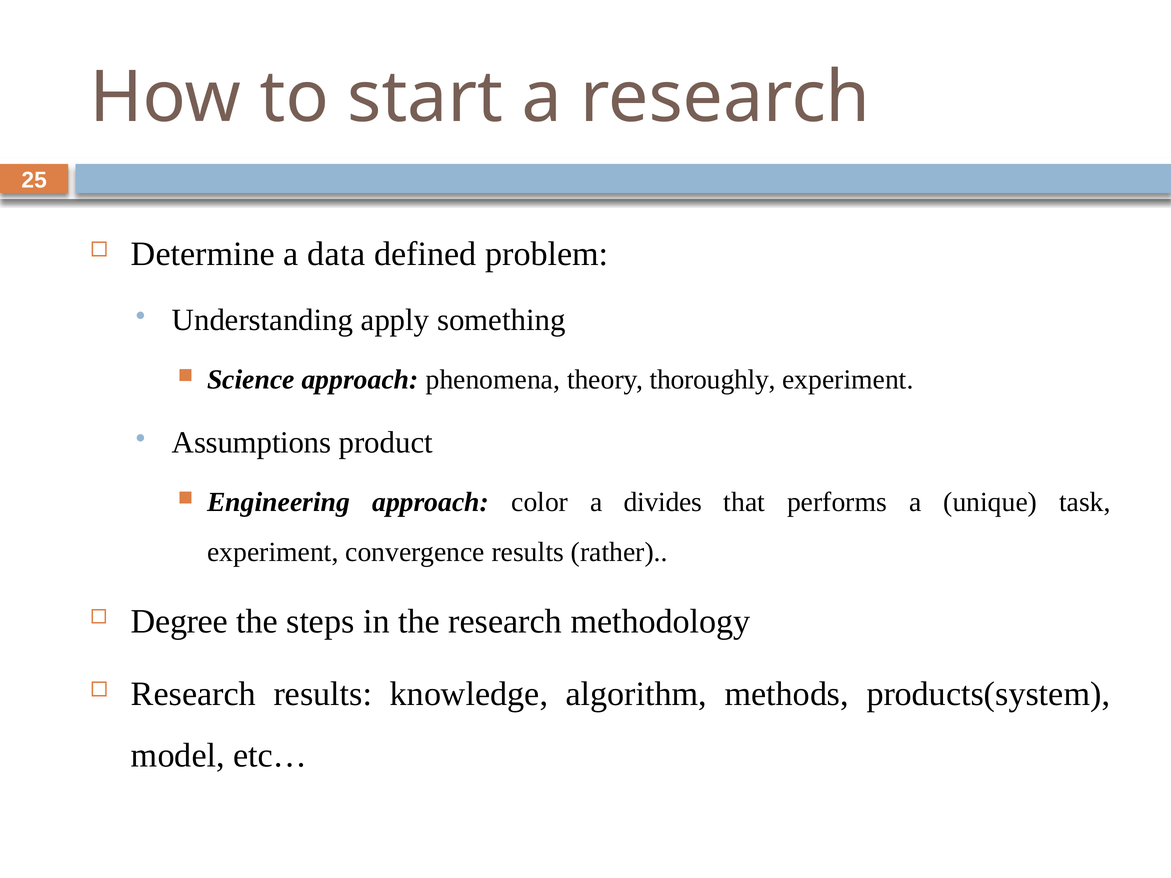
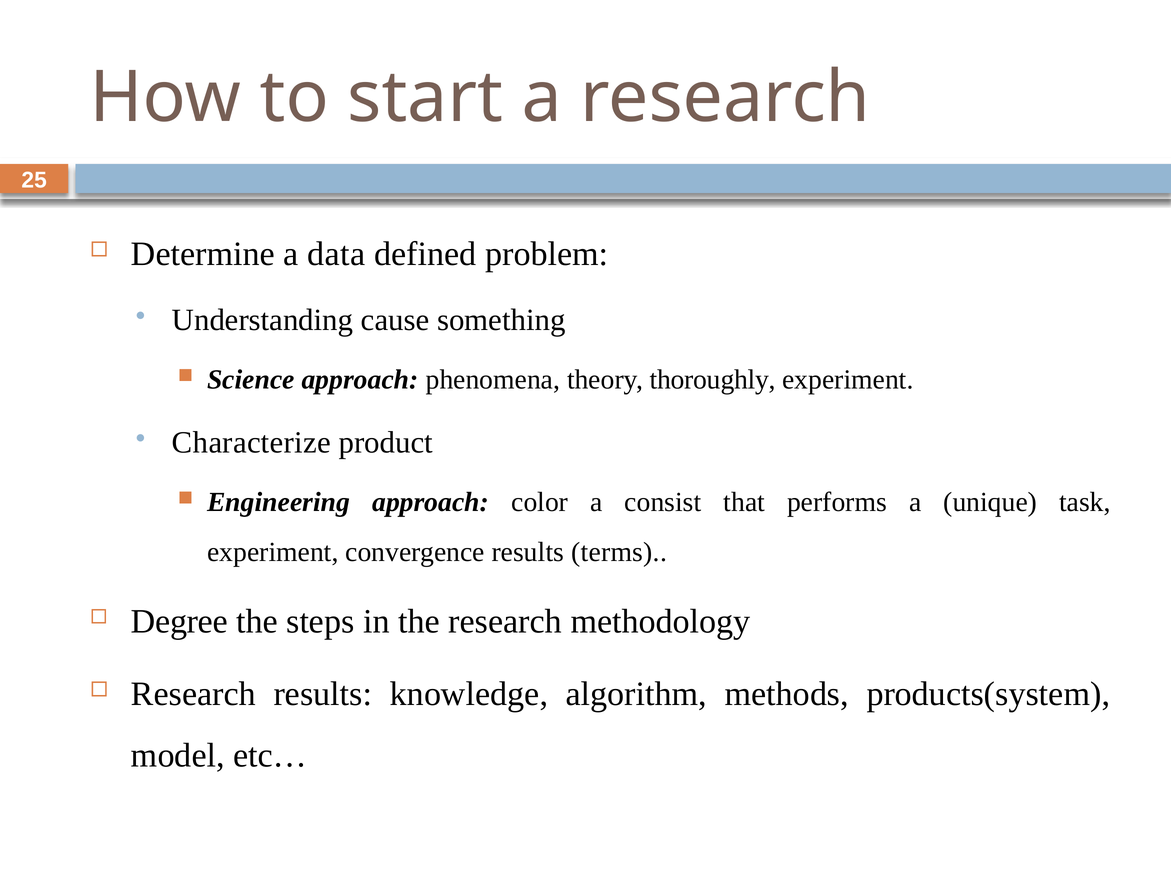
apply: apply -> cause (395, 320)
Assumptions: Assumptions -> Characterize (251, 443)
divides: divides -> consist (663, 502)
rather: rather -> terms (619, 552)
